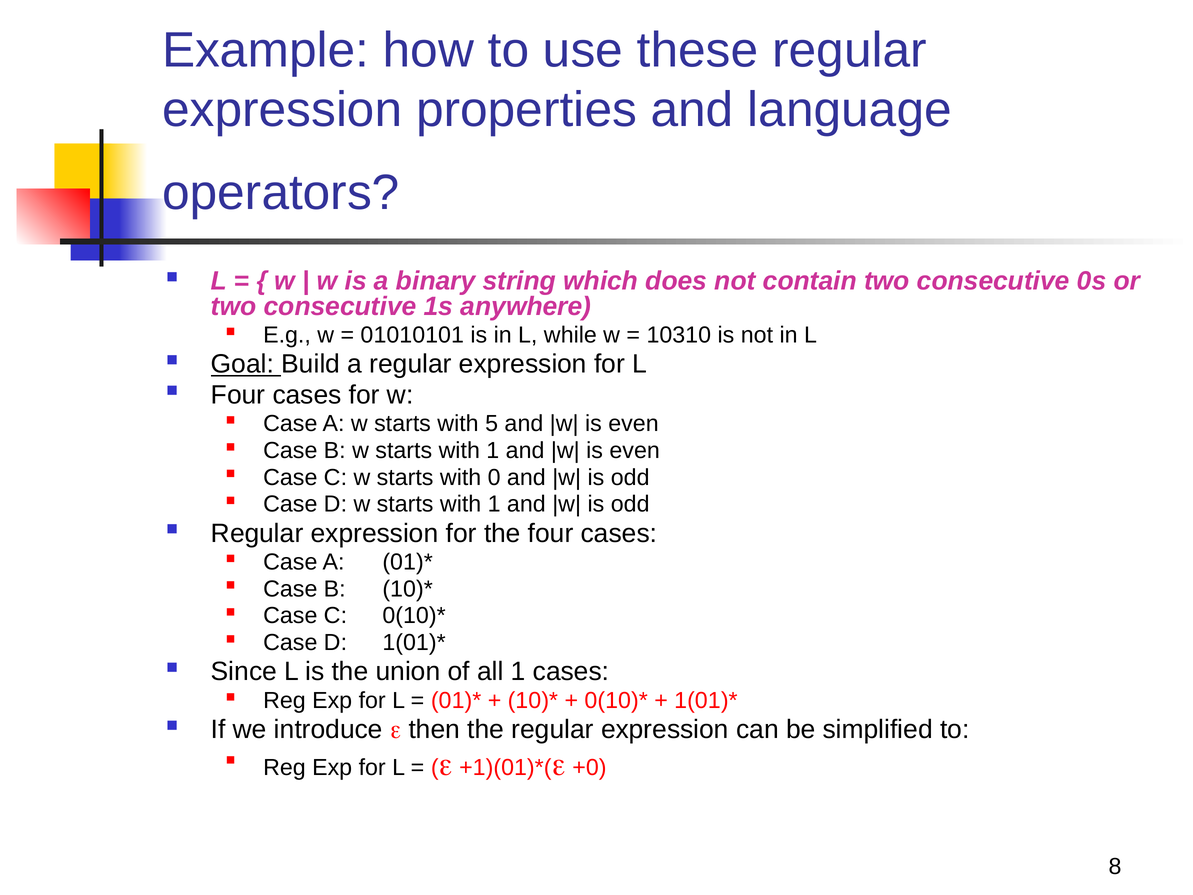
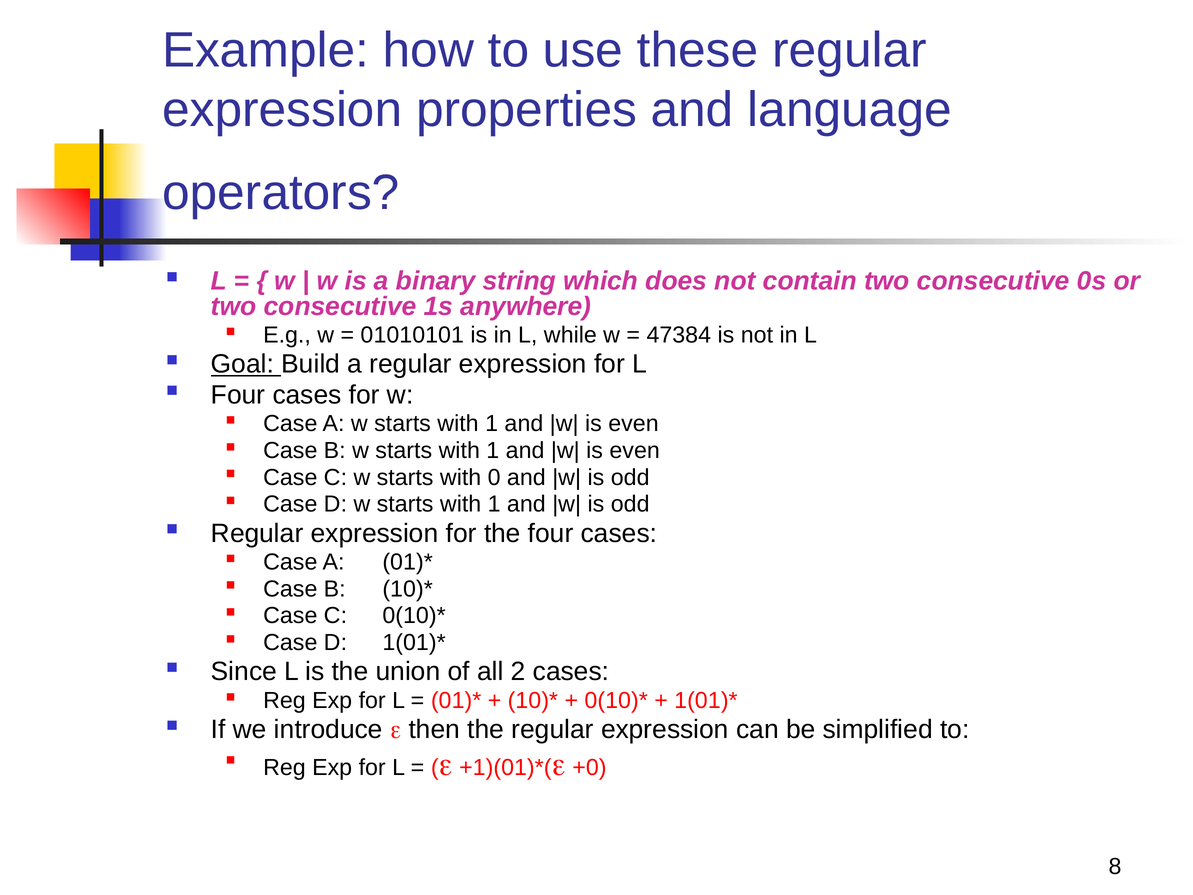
10310: 10310 -> 47384 (679, 335)
5: 5 -> 1 (492, 423)
all 1: 1 -> 2 (518, 672)
